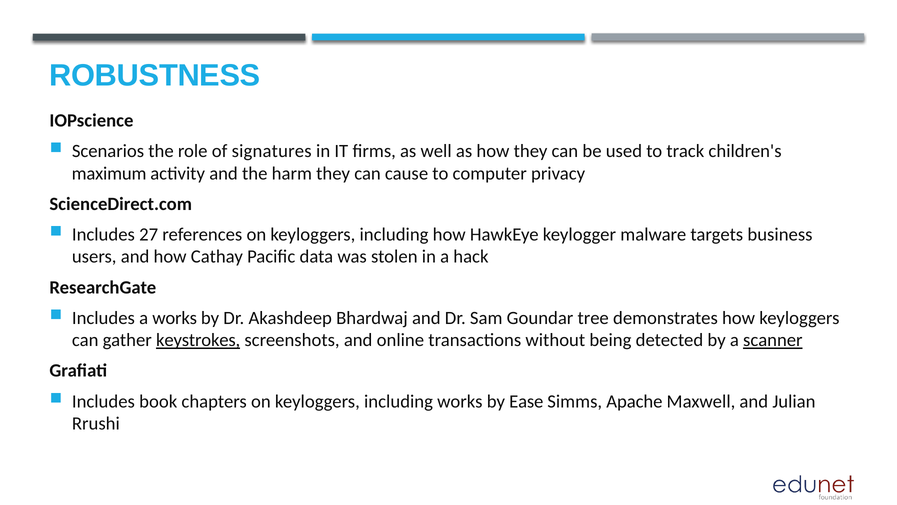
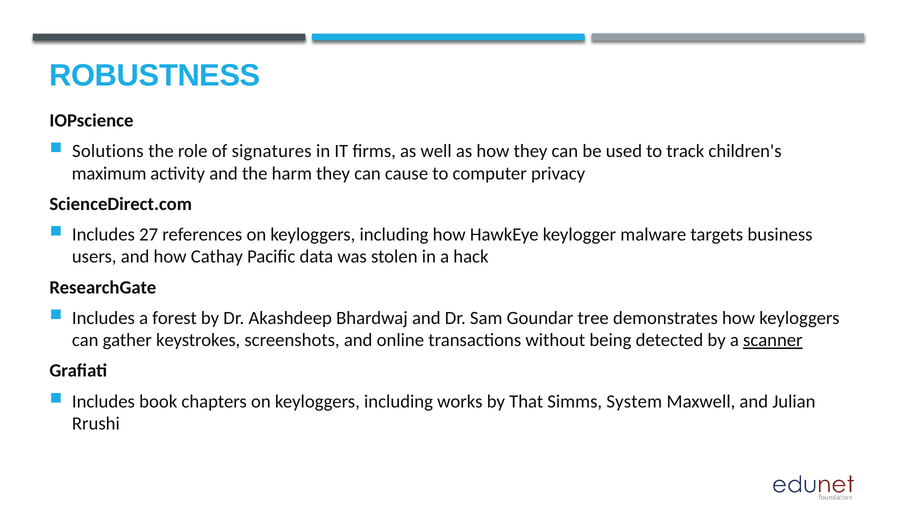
Scenarios: Scenarios -> Solutions (108, 151)
a works: works -> forest (175, 318)
keystrokes underline: present -> none (198, 340)
Ease: Ease -> That (526, 401)
Apache: Apache -> System (634, 401)
